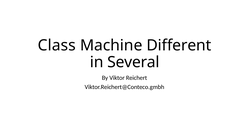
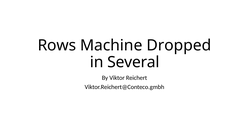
Class: Class -> Rows (57, 45)
Different: Different -> Dropped (179, 45)
